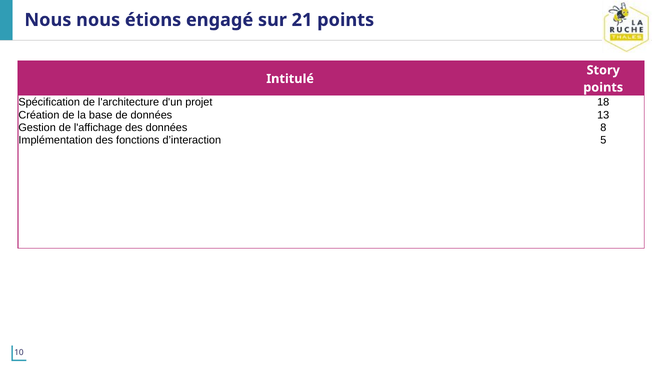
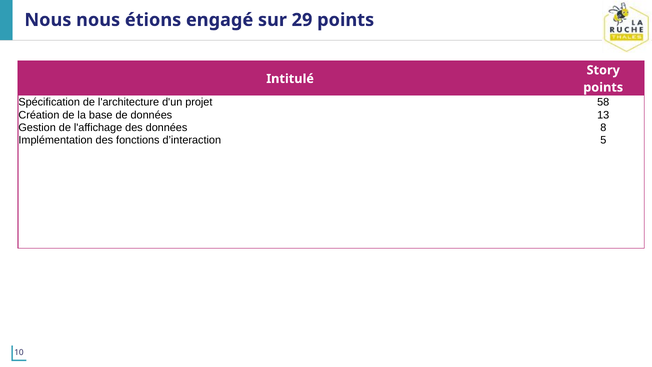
21: 21 -> 29 (302, 20)
18: 18 -> 58 (603, 102)
